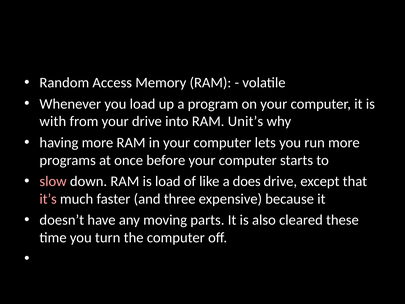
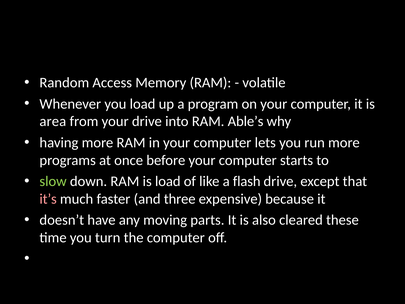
with: with -> area (53, 121)
Unit’s: Unit’s -> Able’s (246, 121)
slow colour: pink -> light green (53, 181)
does: does -> flash (247, 181)
